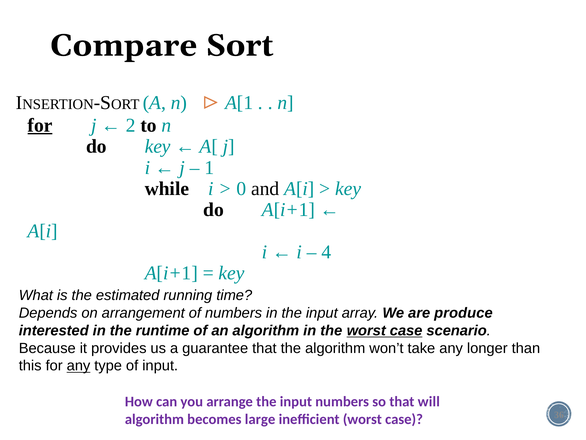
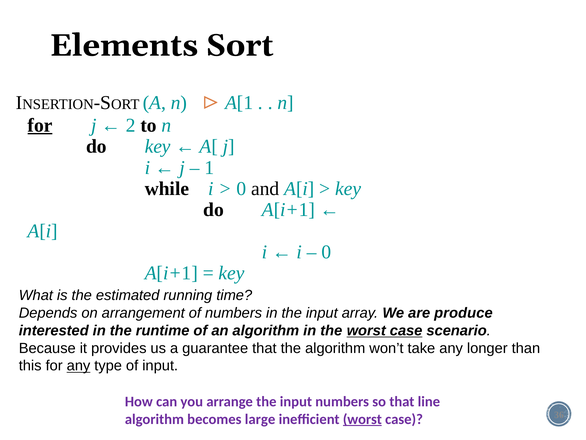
Compare: Compare -> Elements (124, 45)
4: 4 -> 0 (326, 252)
will: will -> line (429, 401)
worst underline: none -> present (362, 419)
